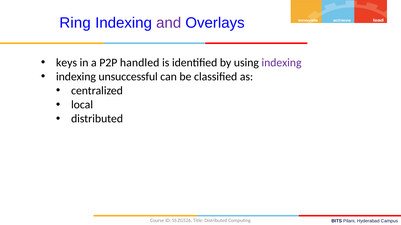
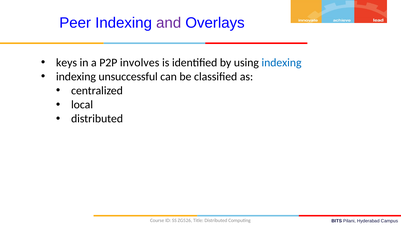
Ring: Ring -> Peer (75, 23)
handled: handled -> involves (140, 63)
indexing colour: purple -> blue (282, 63)
